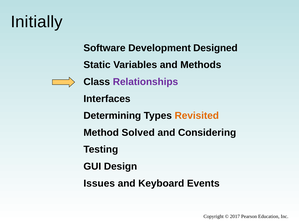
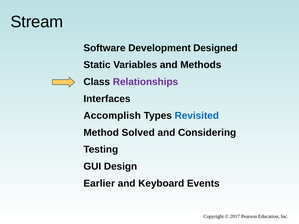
Initially: Initially -> Stream (37, 22)
Determining: Determining -> Accomplish (112, 116)
Revisited colour: orange -> blue (197, 116)
Issues: Issues -> Earlier (99, 184)
